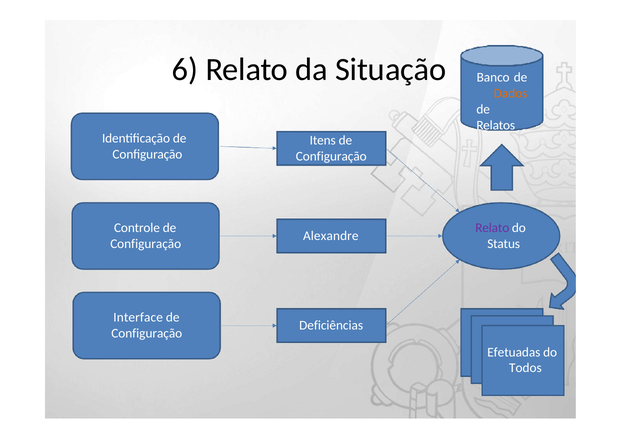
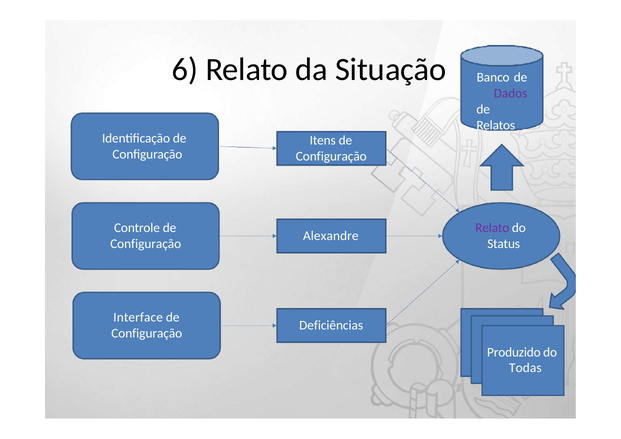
Dados colour: orange -> purple (511, 94)
Efetuadas: Efetuadas -> Produzido (514, 352)
Todos: Todos -> Todas (525, 368)
